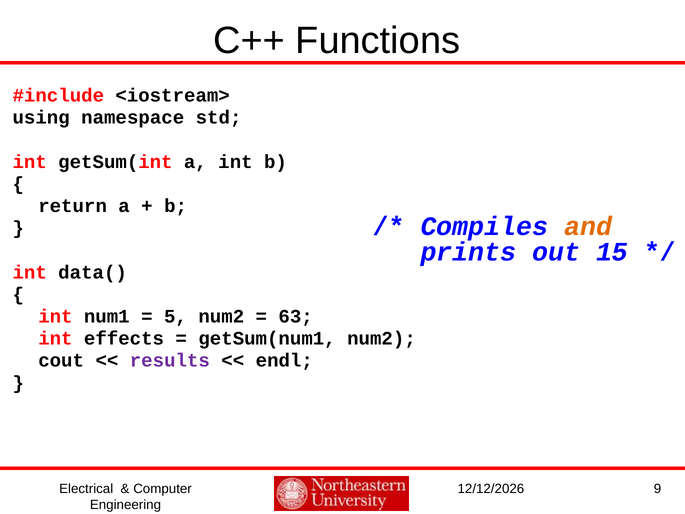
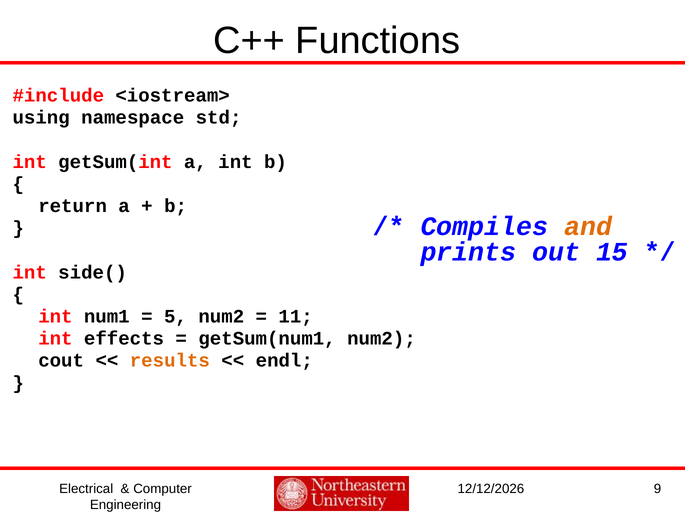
data(: data( -> side( (93, 272)
63: 63 -> 11 (296, 316)
results colour: purple -> orange (170, 360)
